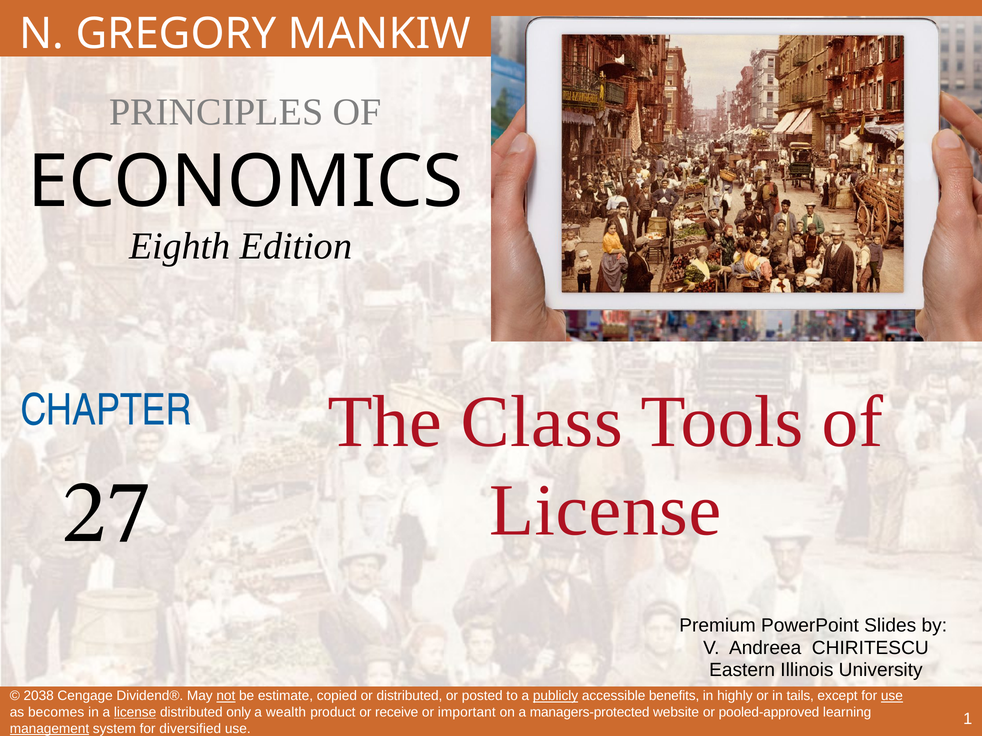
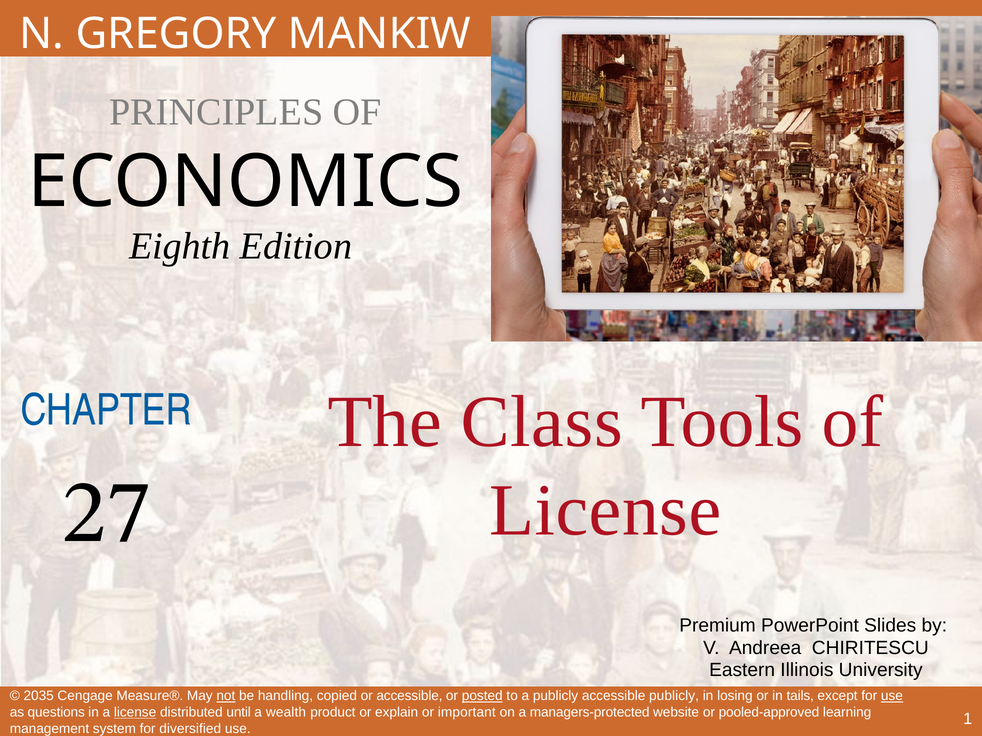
2038: 2038 -> 2035 (39, 696)
Dividend®: Dividend® -> Measure® (150, 696)
estimate: estimate -> handling (285, 696)
or distributed: distributed -> accessible (409, 696)
posted underline: none -> present (482, 696)
publicly underline: present -> none (556, 696)
accessible benefits: benefits -> publicly (674, 696)
highly: highly -> losing (735, 696)
becomes: becomes -> questions (56, 713)
only: only -> until (239, 713)
receive: receive -> explain (397, 713)
management underline: present -> none (49, 729)
